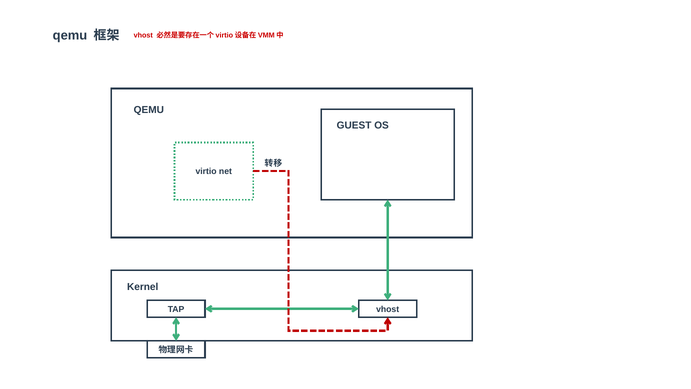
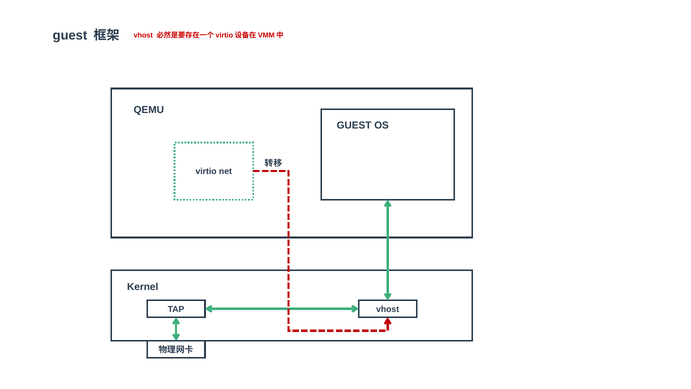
qemu: qemu -> guest (70, 36)
